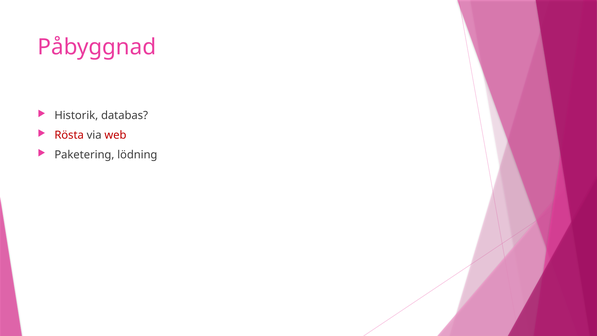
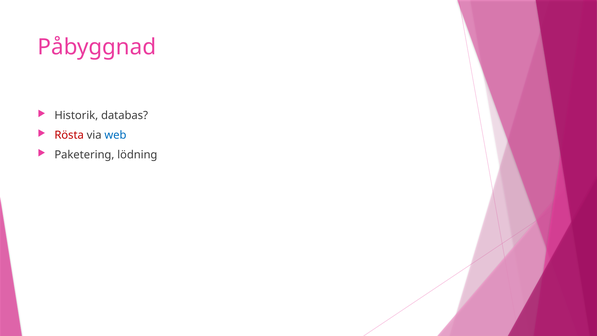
web colour: red -> blue (115, 135)
